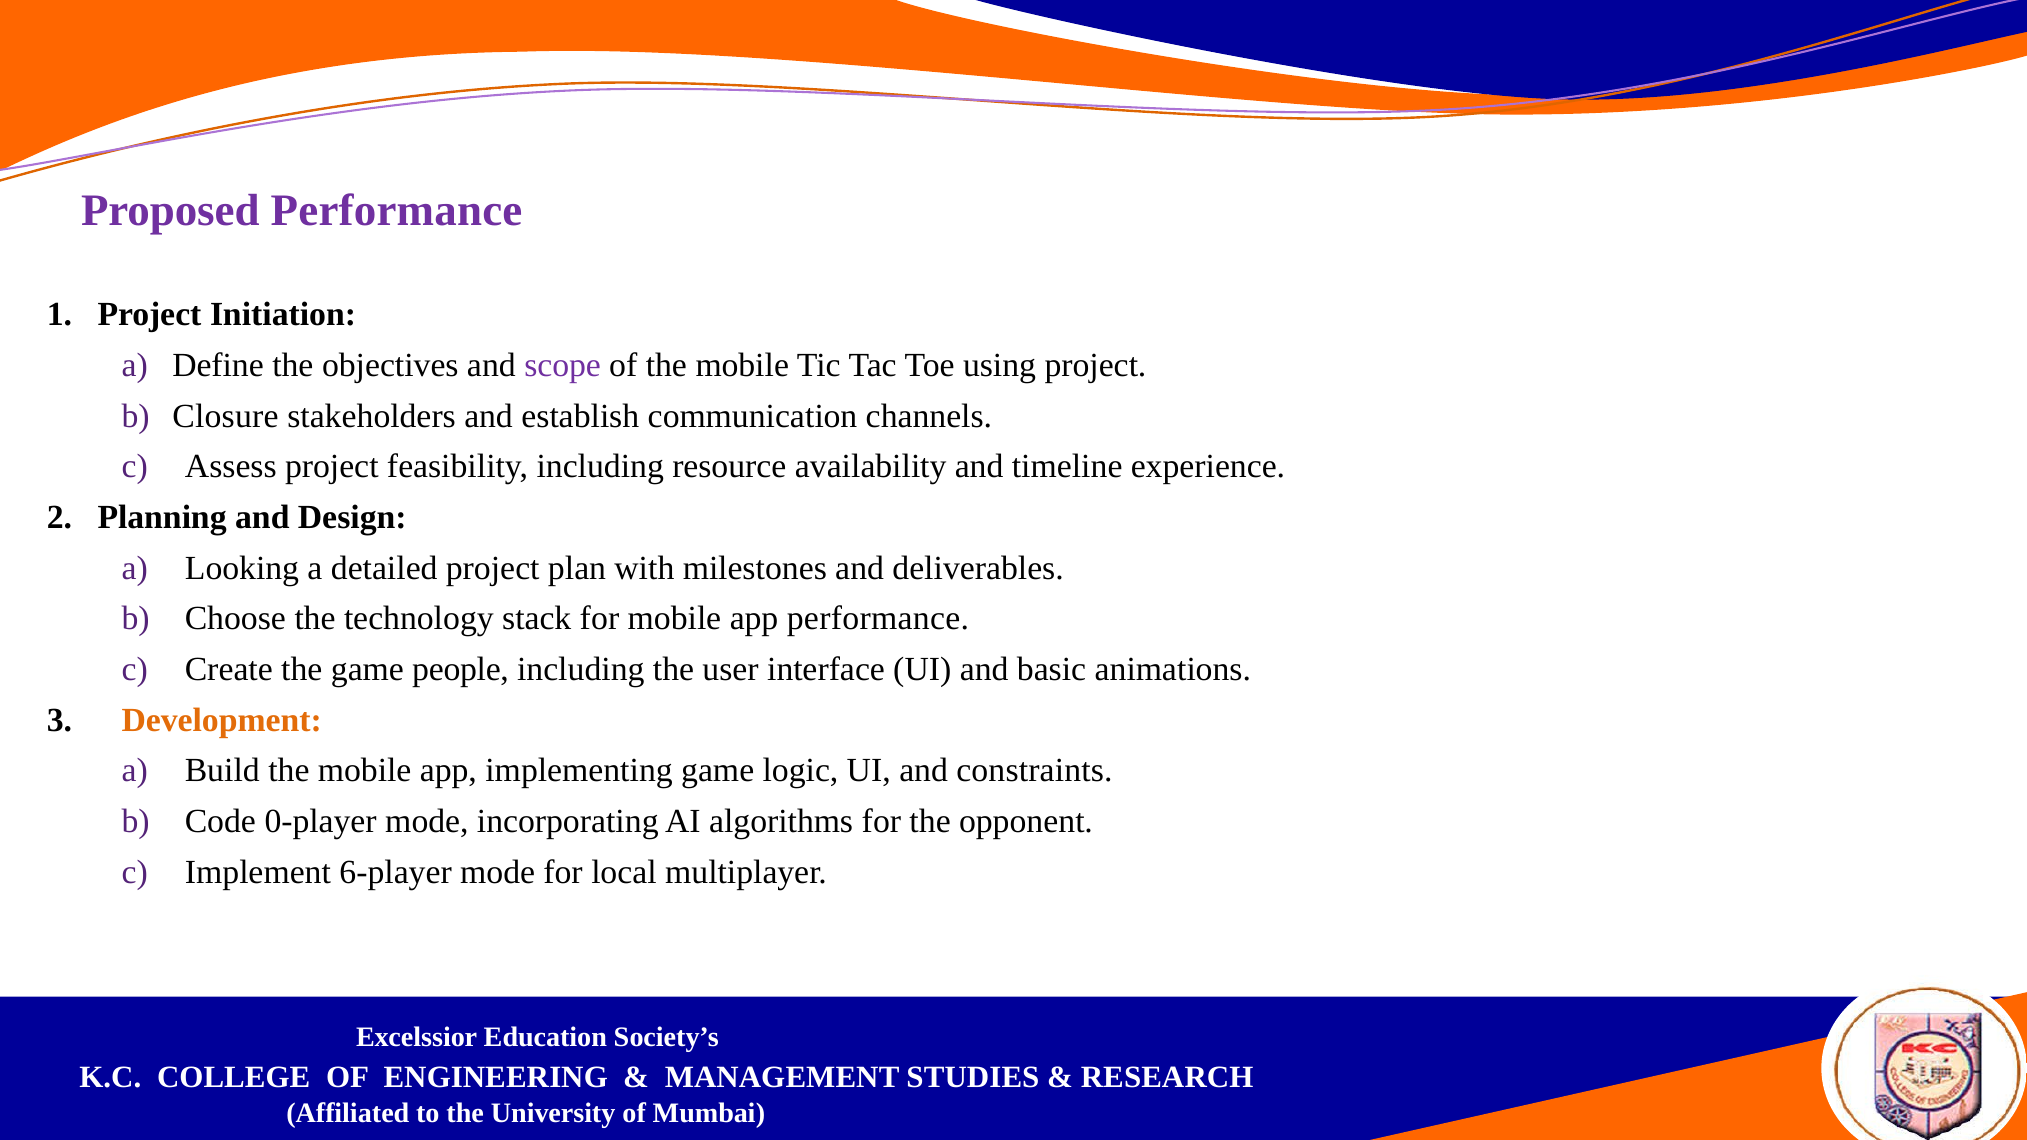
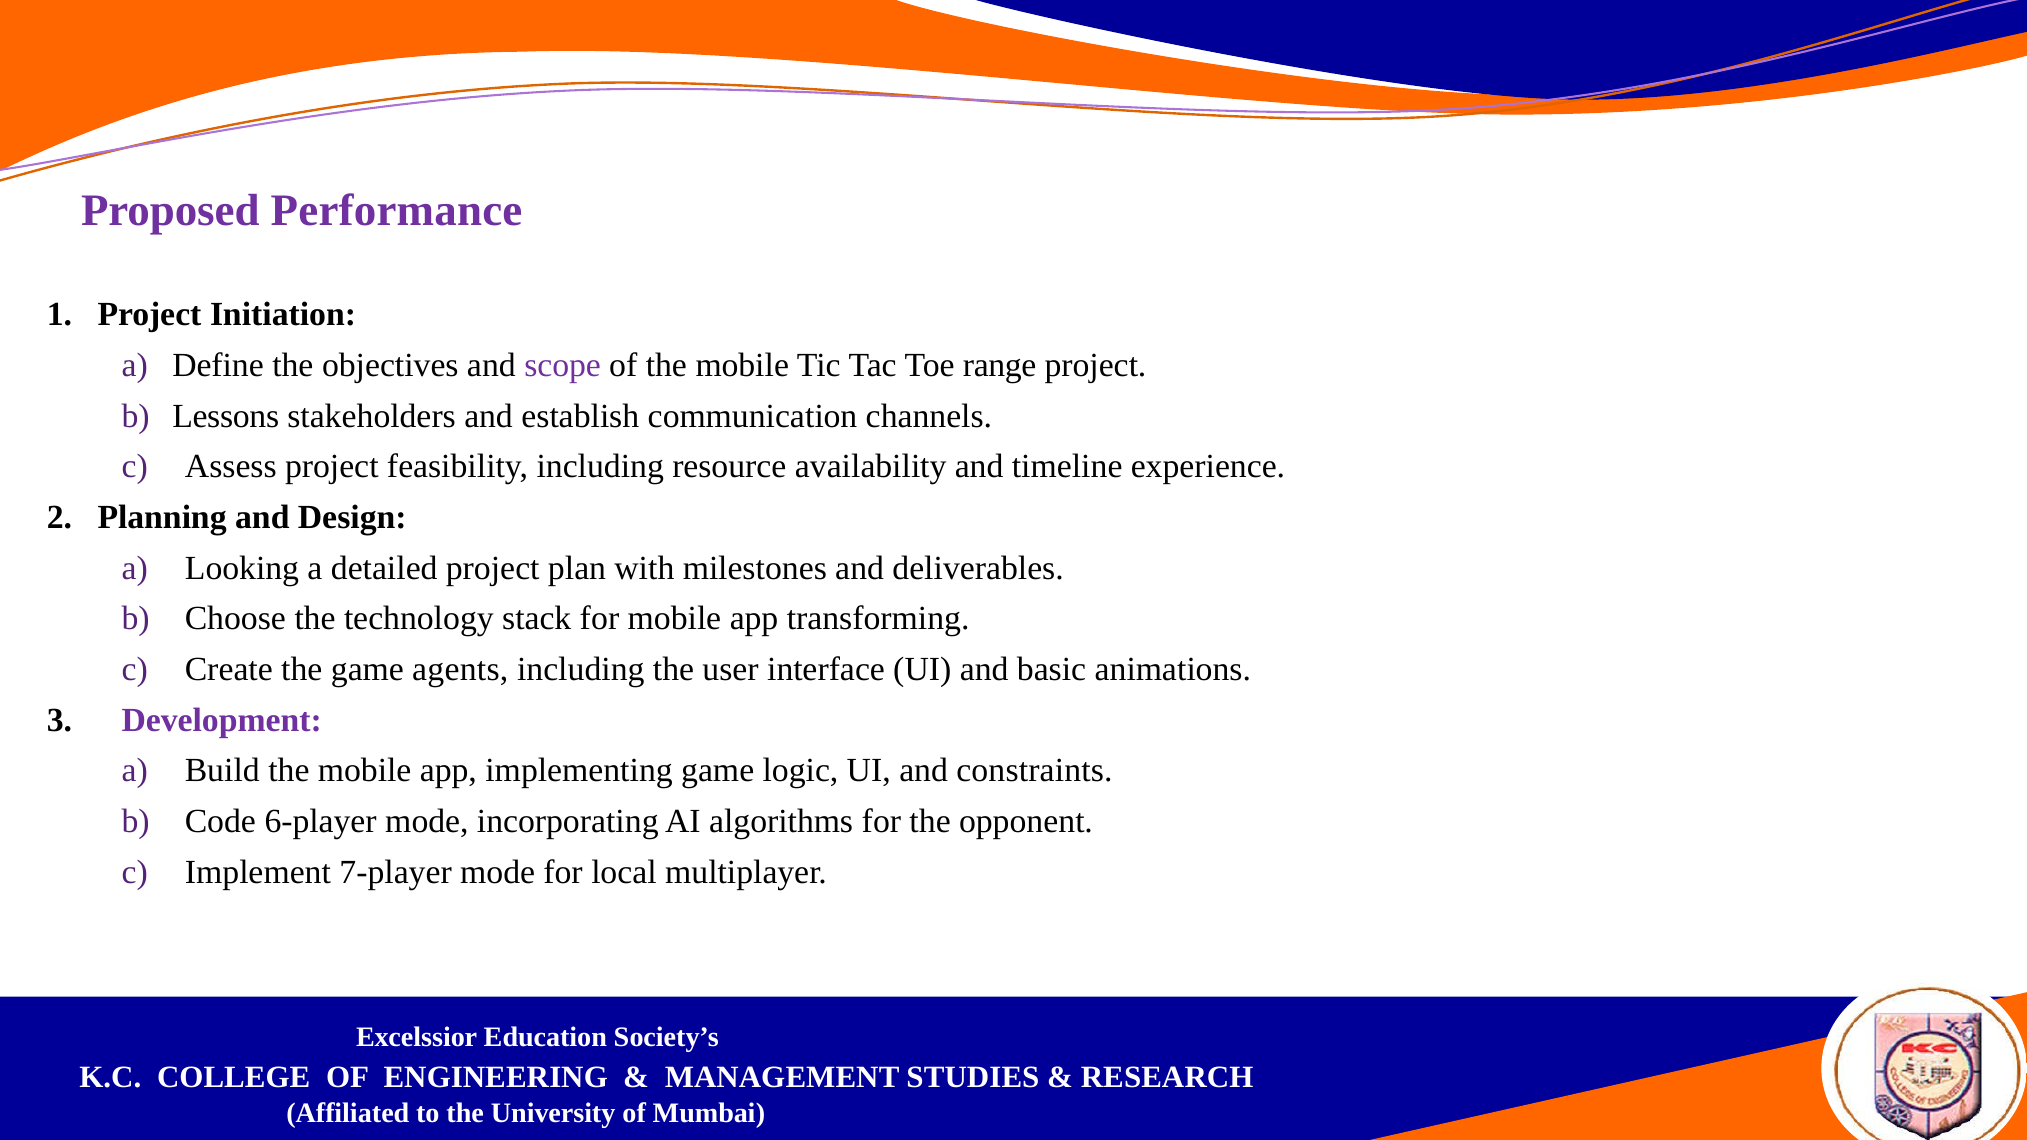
using: using -> range (1000, 365)
Closure: Closure -> Lessons (226, 416)
app performance: performance -> transforming (878, 619)
people: people -> agents (460, 670)
Development colour: orange -> purple (222, 720)
0-player: 0-player -> 6-player (321, 822)
6-player: 6-player -> 7-player (396, 872)
